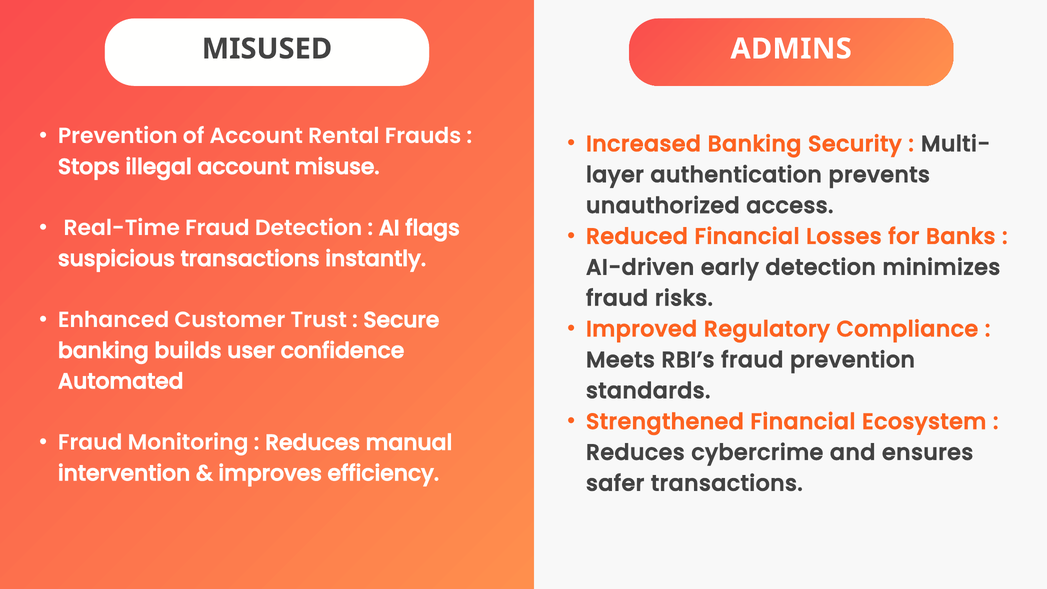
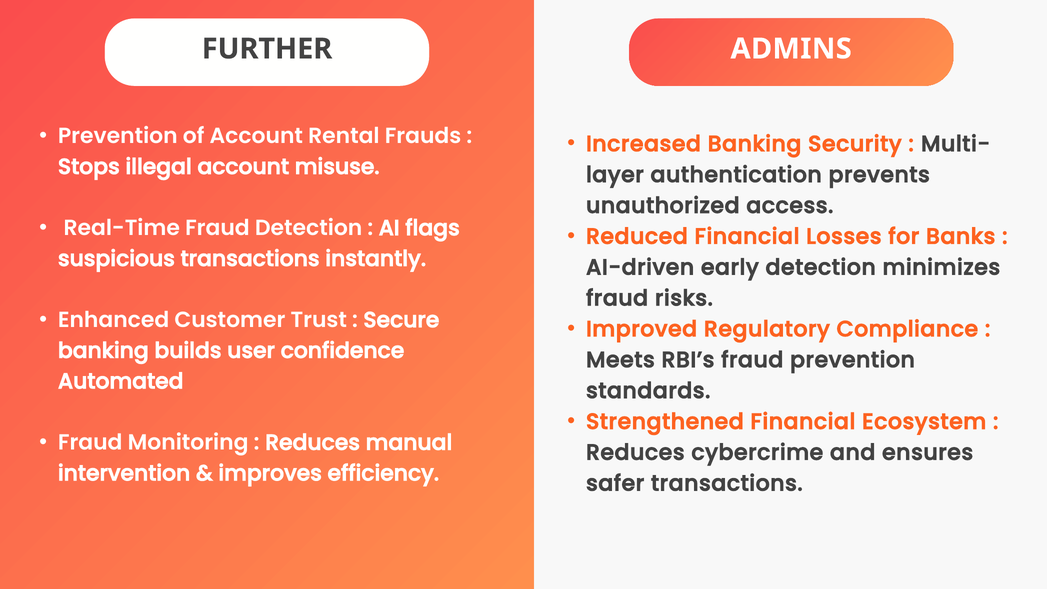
MISUSED: MISUSED -> FURTHER (267, 49)
